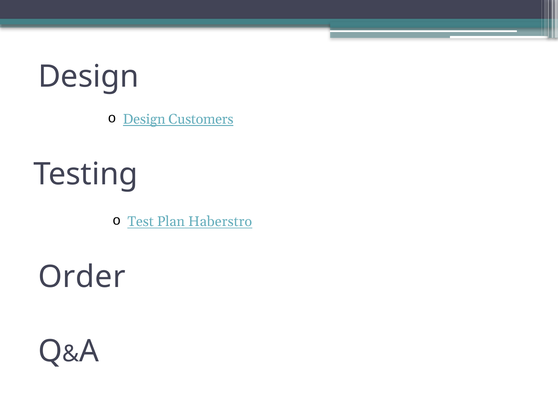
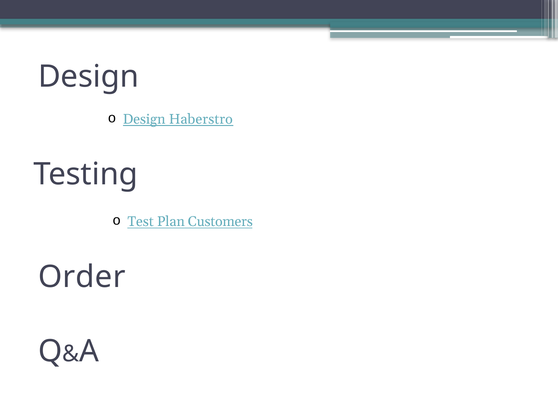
Customers: Customers -> Haberstro (201, 119)
Haberstro: Haberstro -> Customers (220, 221)
